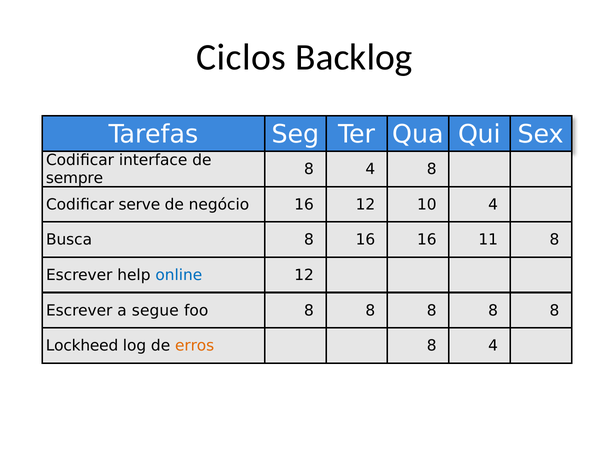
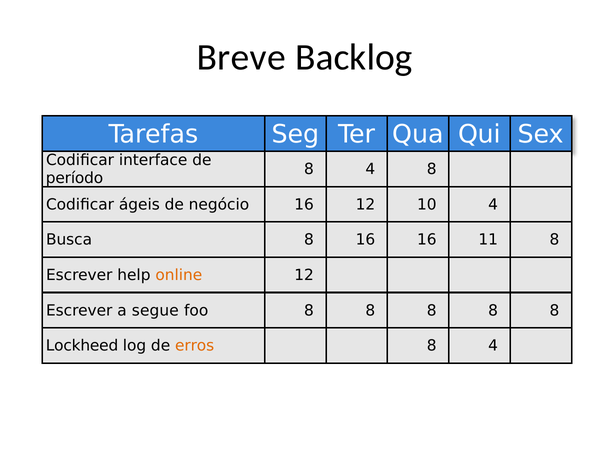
Ciclos: Ciclos -> Breve (241, 57)
sempre: sempre -> período (75, 178)
serve: serve -> ágeis (139, 204)
online colour: blue -> orange (179, 275)
